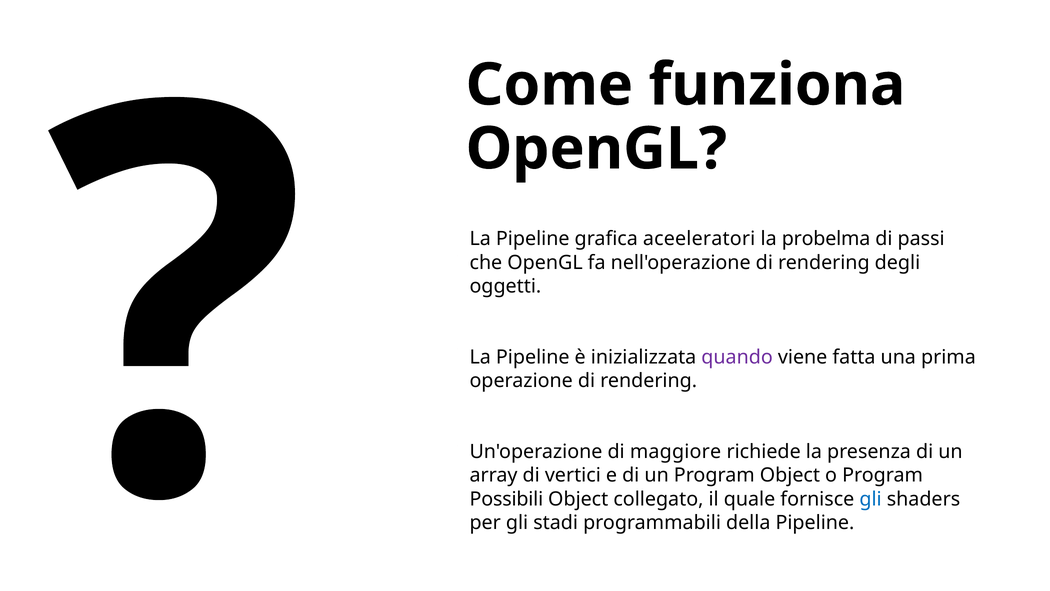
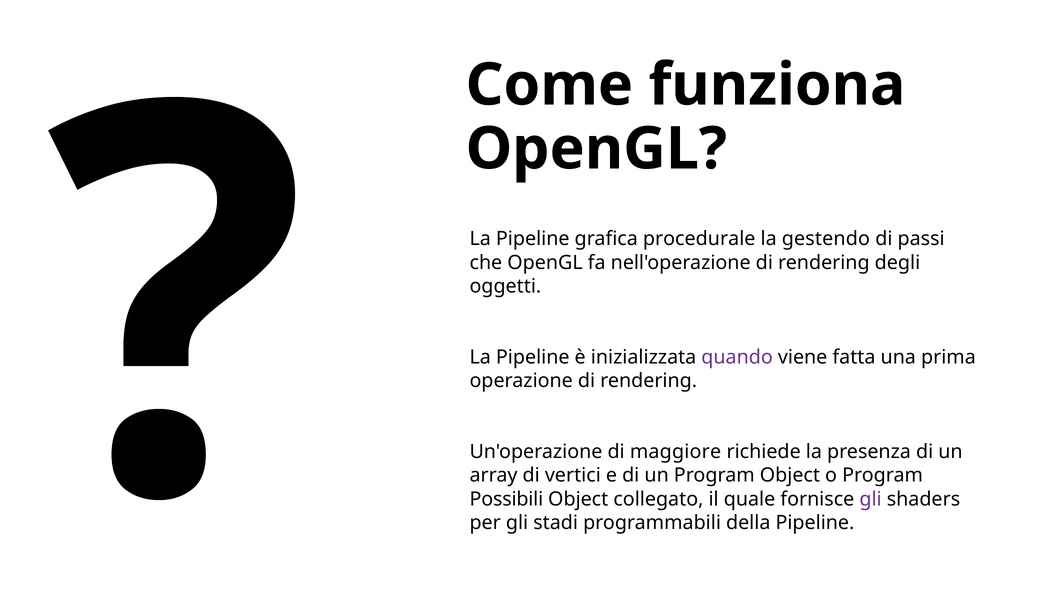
aceeleratori: aceeleratori -> procedurale (699, 239)
probelma: probelma -> gestendo (826, 239)
gli colour: blue -> purple (871, 499)
